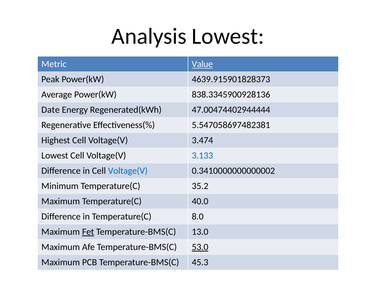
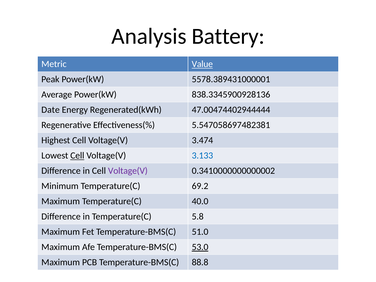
Analysis Lowest: Lowest -> Battery (228, 36)
4639.915901828373: 4639.915901828373 -> 5578.389431000001 (231, 79)
Cell underline: none -> present (77, 156)
Voltage(V colour: blue -> purple (128, 171)
35.2: 35.2 -> 69.2 (200, 186)
8.0: 8.0 -> 5.8 (198, 217)
Fet underline: present -> none (88, 232)
13.0: 13.0 -> 51.0 (200, 232)
45.3: 45.3 -> 88.8 (200, 262)
